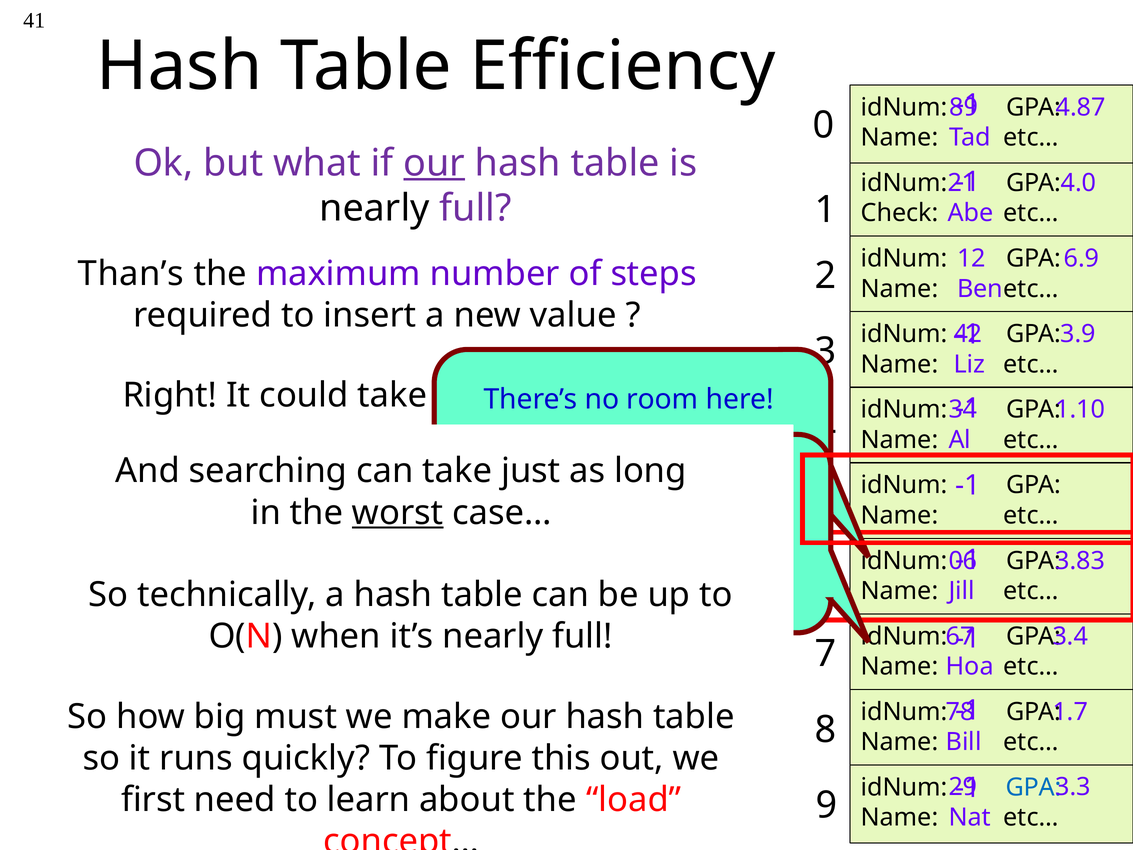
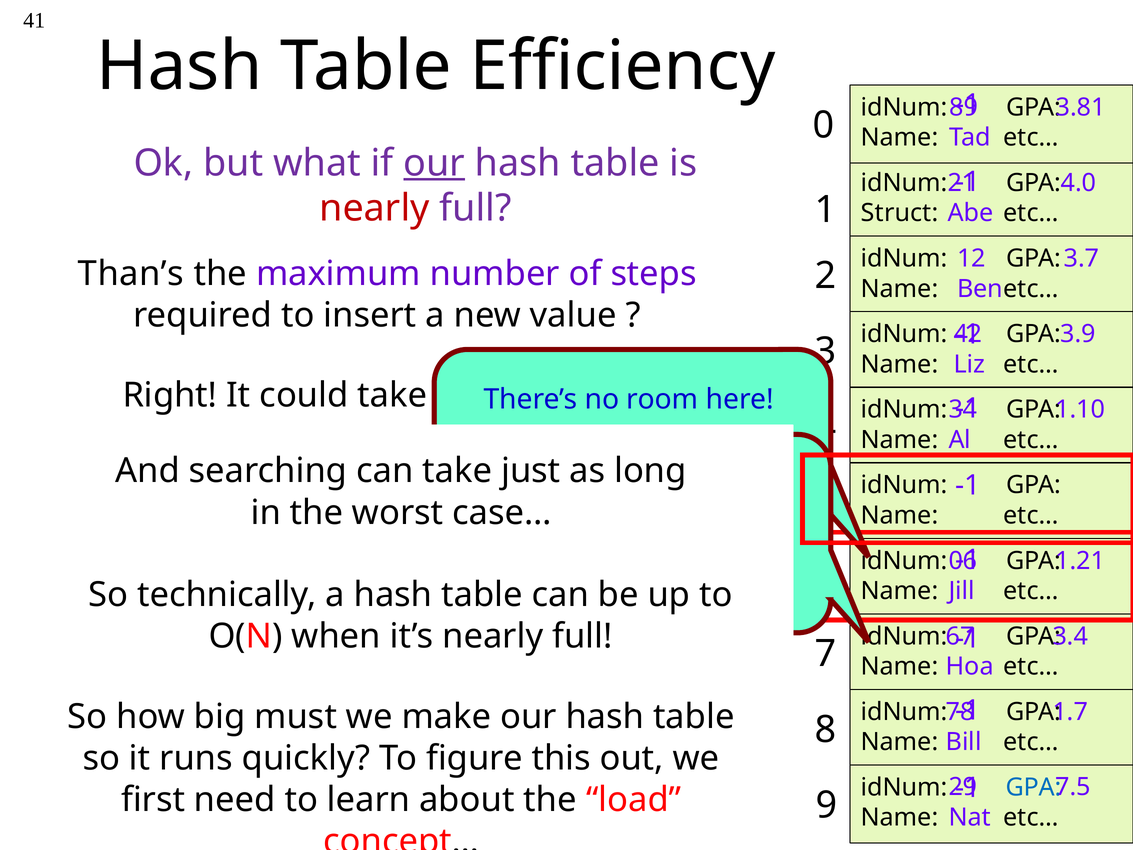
4.87: 4.87 -> 3.81 (1081, 107)
nearly colour: black -> red (374, 208)
Check: Check -> Struct (900, 213)
6.9: 6.9 -> 3.7 (1081, 258)
worst underline: present -> none (398, 512)
3.83: 3.83 -> 1.21 (1080, 561)
3.3: 3.3 -> 7.5 (1073, 787)
